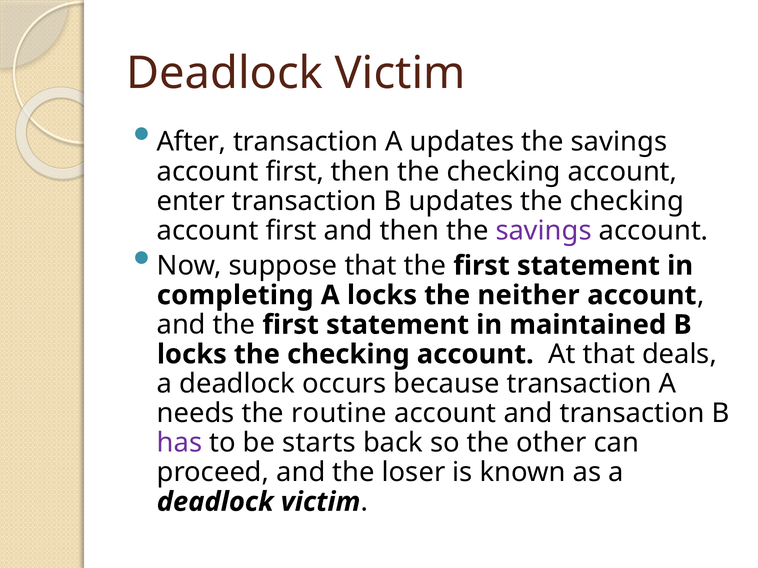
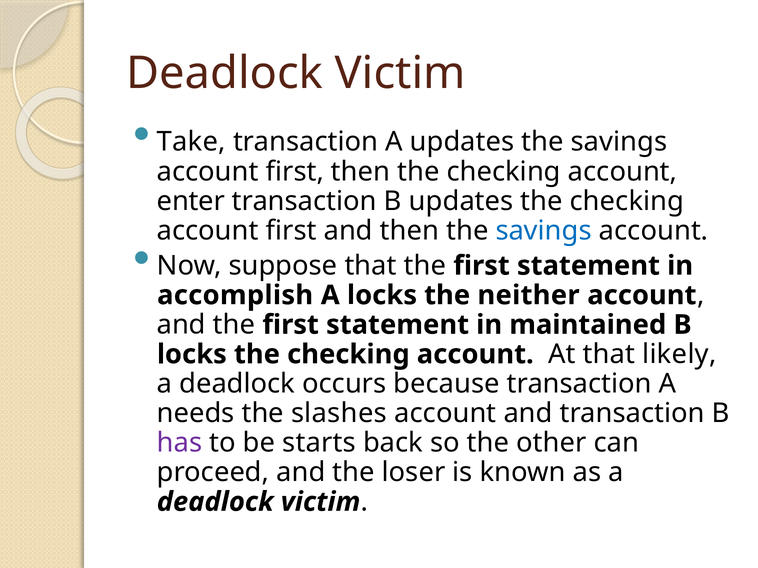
After: After -> Take (191, 142)
savings colour: purple -> blue (544, 231)
completing: completing -> accomplish (235, 295)
deals: deals -> likely (679, 355)
routine: routine -> slashes (339, 414)
